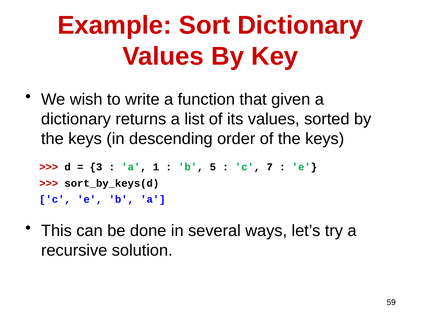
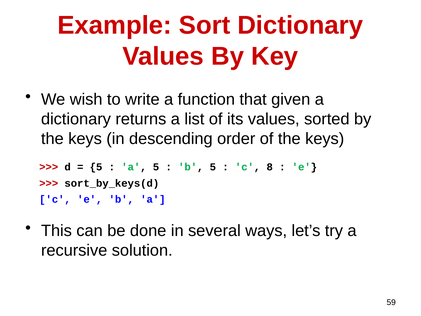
3: 3 -> 5 (96, 167)
a 1: 1 -> 5 (156, 167)
7: 7 -> 8 (270, 167)
